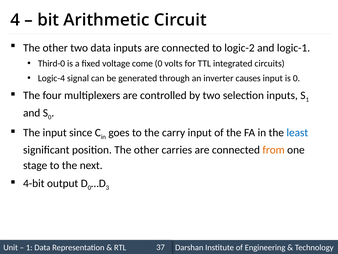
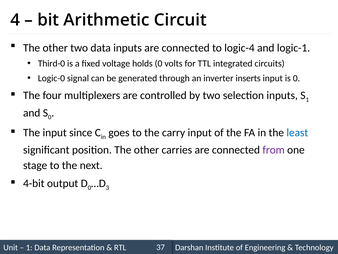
logic-2: logic-2 -> logic-4 (239, 48)
come: come -> holds (142, 63)
Logic-4: Logic-4 -> Logic-0 (51, 78)
causes: causes -> inserts (248, 78)
from colour: orange -> purple (274, 150)
